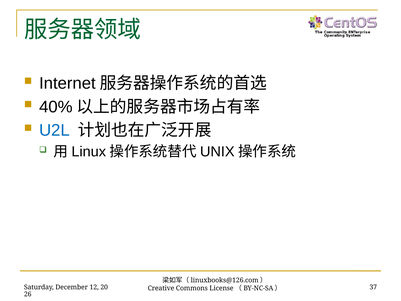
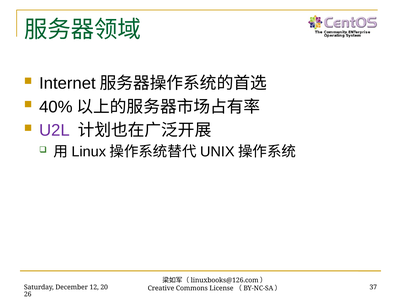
U2L colour: blue -> purple (54, 130)
